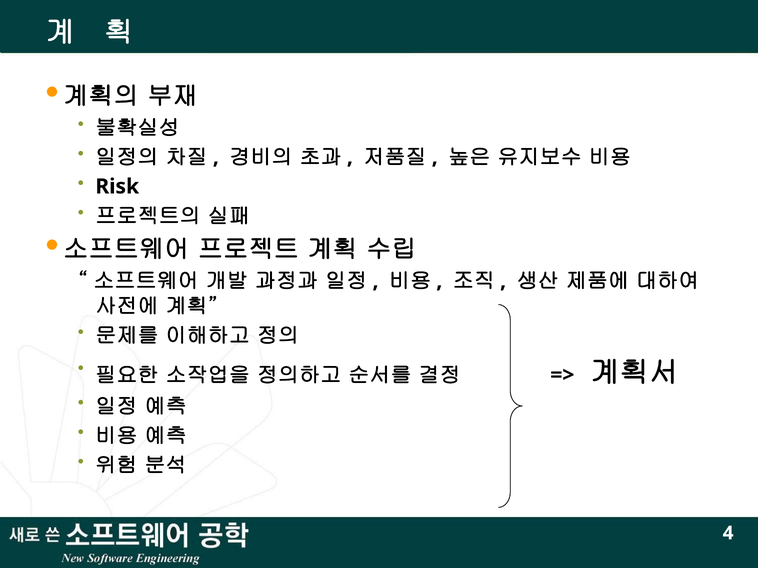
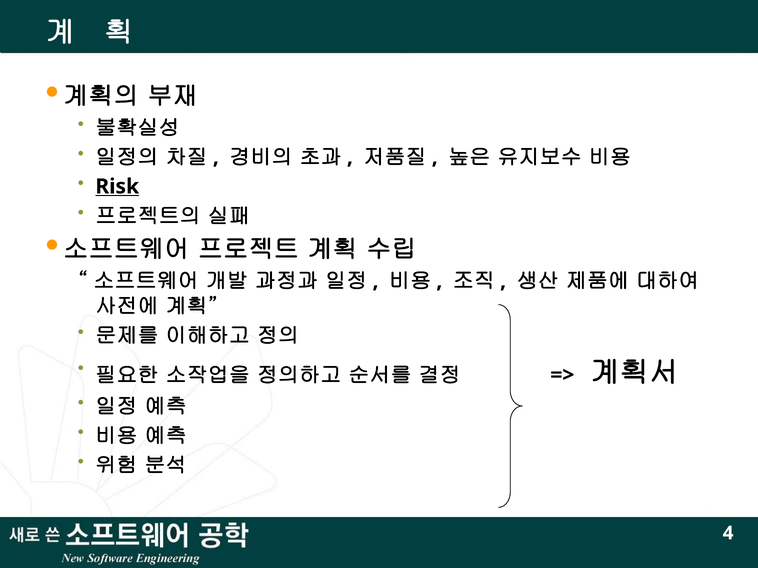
Risk underline: none -> present (117, 187)
